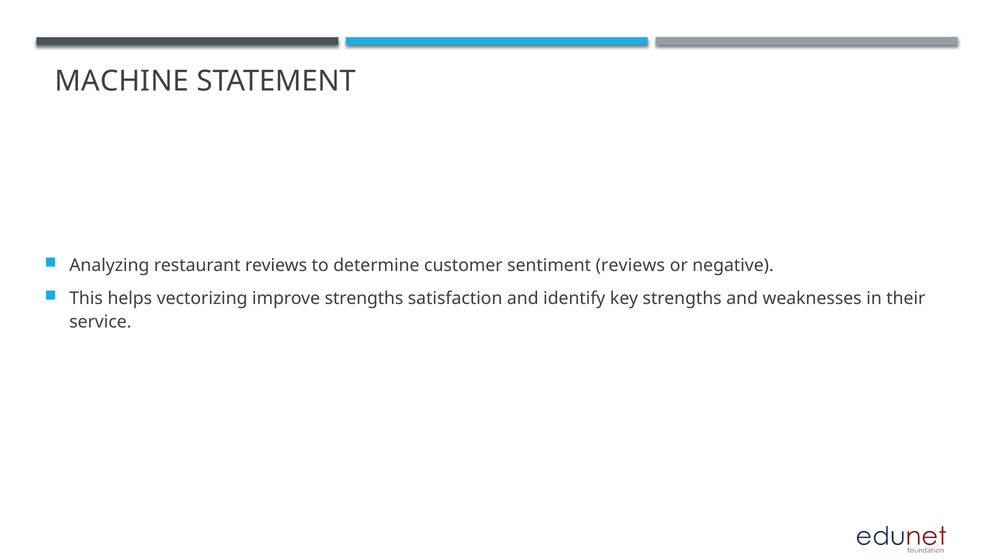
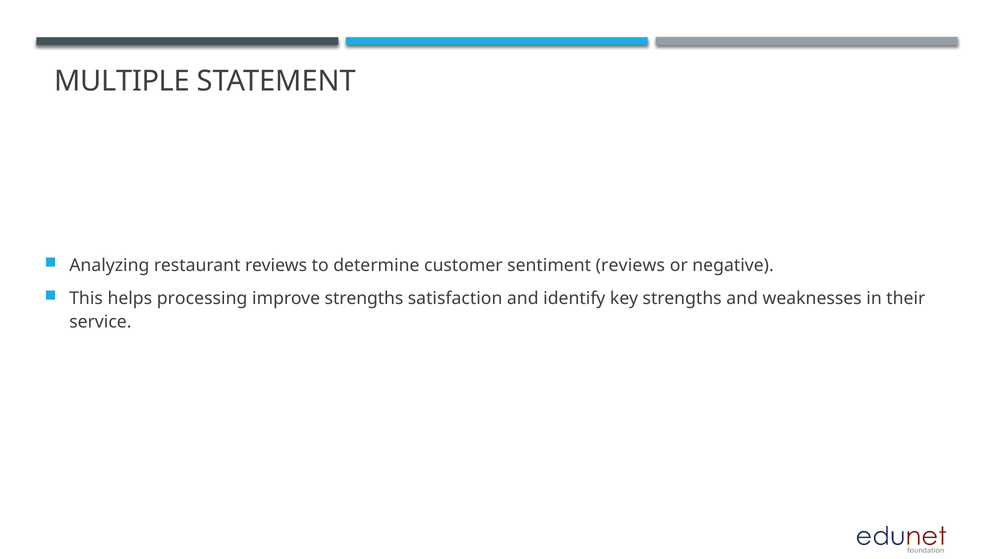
MACHINE: MACHINE -> MULTIPLE (122, 81)
vectorizing: vectorizing -> processing (202, 299)
